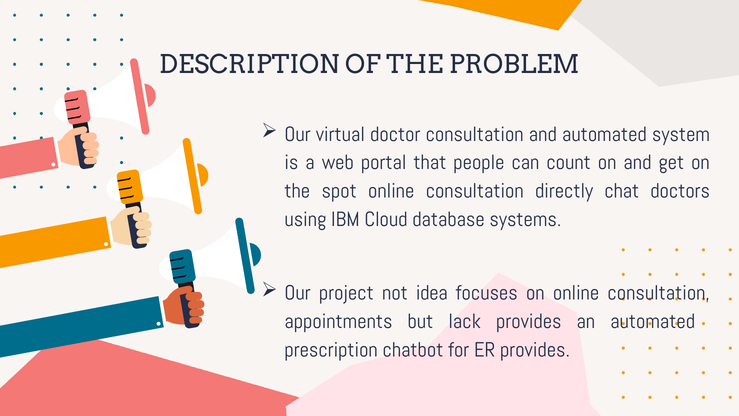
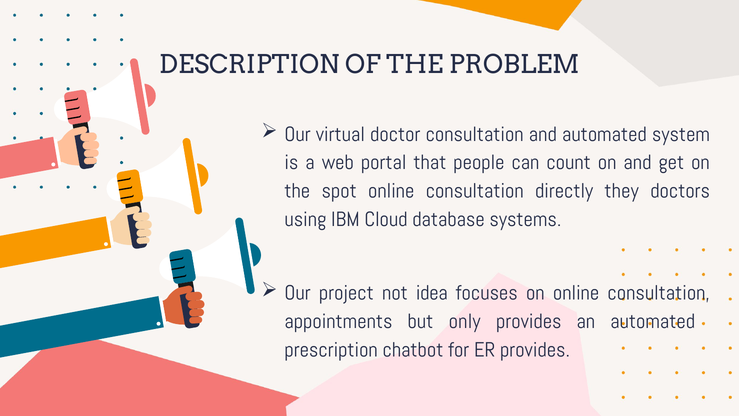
chat: chat -> they (622, 191)
lack: lack -> only (465, 321)
